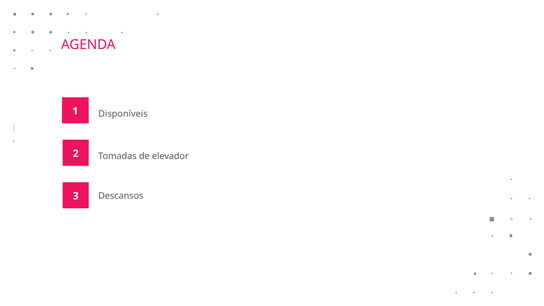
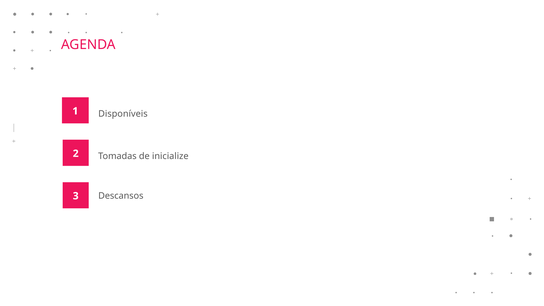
elevador: elevador -> inicialize (170, 156)
